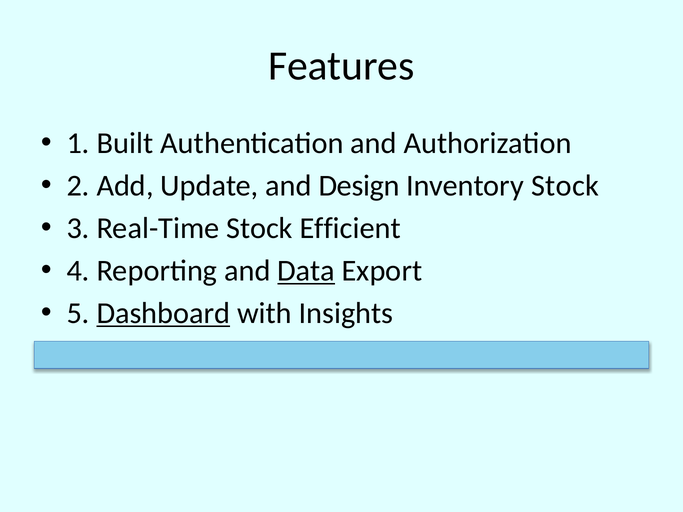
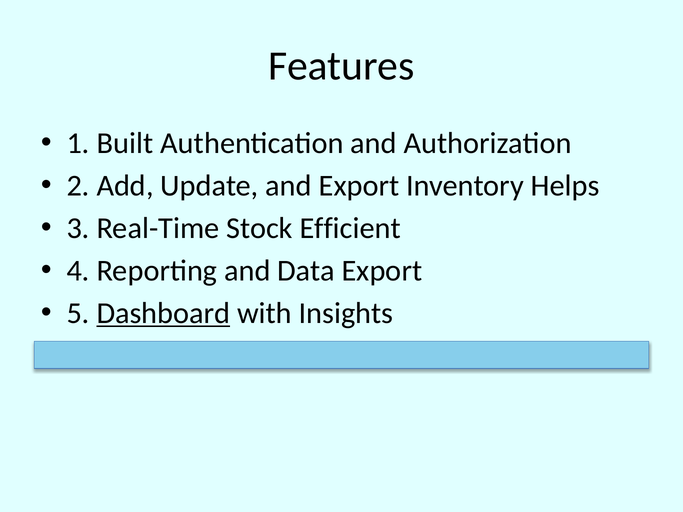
and Design: Design -> Export (359, 186)
Inventory Stock: Stock -> Helps (565, 186)
Data underline: present -> none (306, 271)
